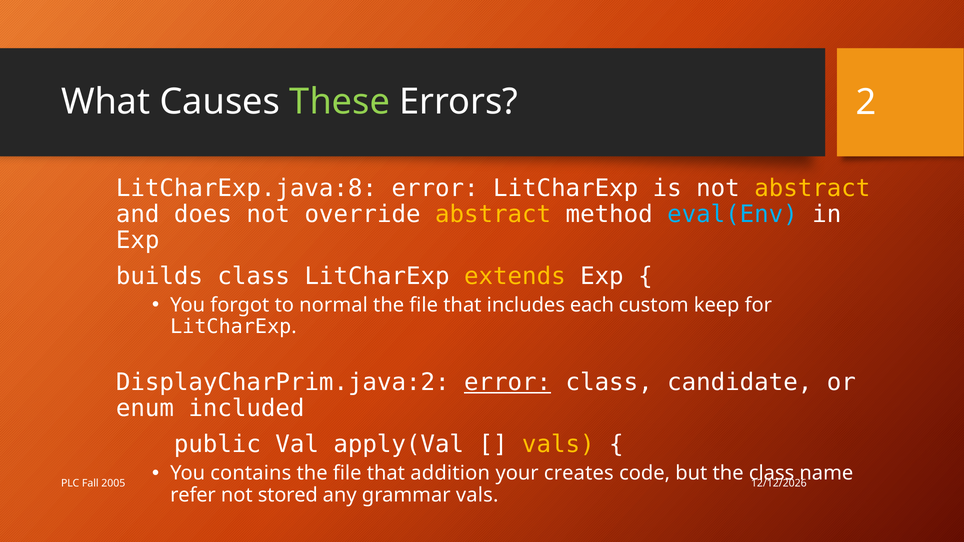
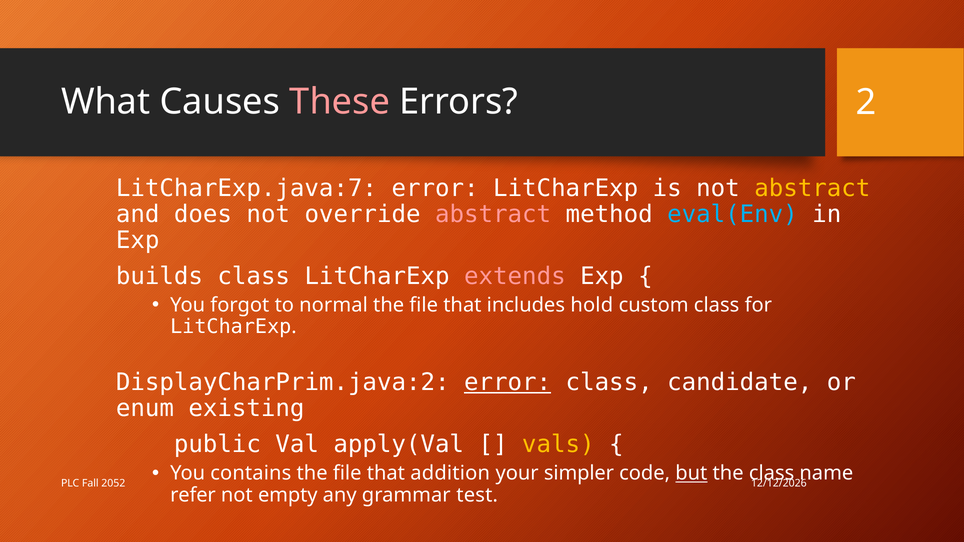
These colour: light green -> pink (340, 102)
LitCharExp.java:8: LitCharExp.java:8 -> LitCharExp.java:7 (246, 188)
abstract colour: yellow -> pink (493, 214)
extends colour: yellow -> pink (515, 276)
each: each -> hold (592, 305)
custom keep: keep -> class (717, 305)
included: included -> existing (246, 409)
creates: creates -> simpler (579, 474)
but underline: none -> present (691, 474)
2005: 2005 -> 2052 (113, 484)
stored: stored -> empty (288, 495)
grammar vals: vals -> test (477, 495)
